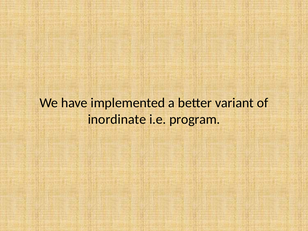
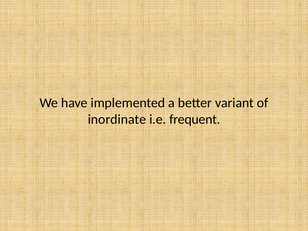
program: program -> frequent (195, 119)
